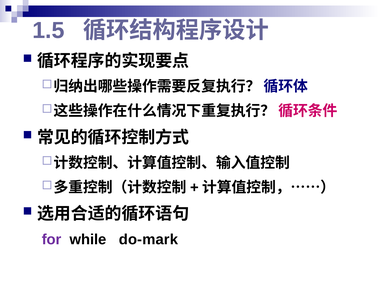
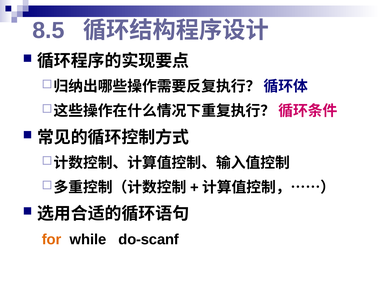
1.5: 1.5 -> 8.5 (48, 30)
for colour: purple -> orange (52, 239)
do-mark: do-mark -> do-scanf (149, 239)
